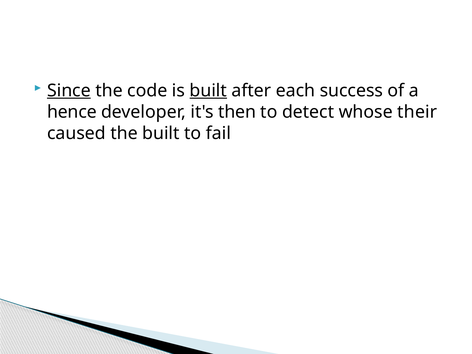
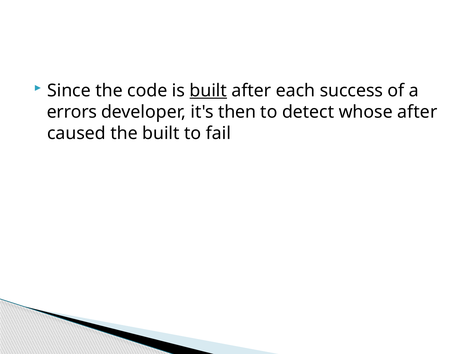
Since underline: present -> none (69, 91)
hence: hence -> errors (72, 112)
whose their: their -> after (417, 112)
